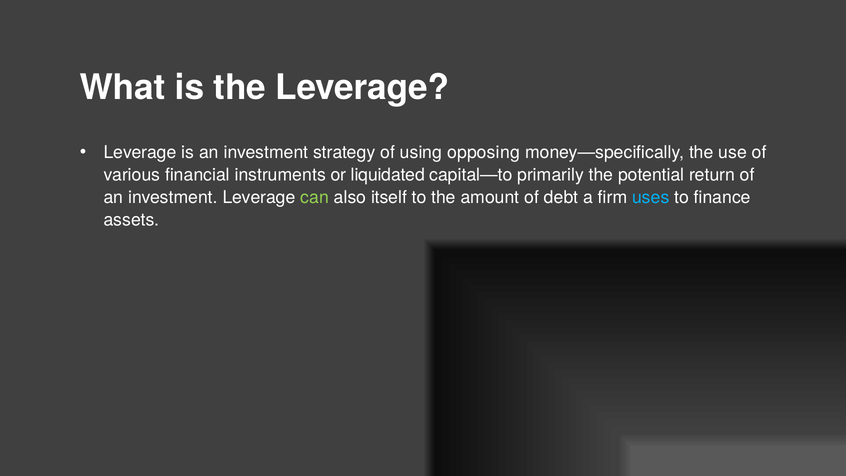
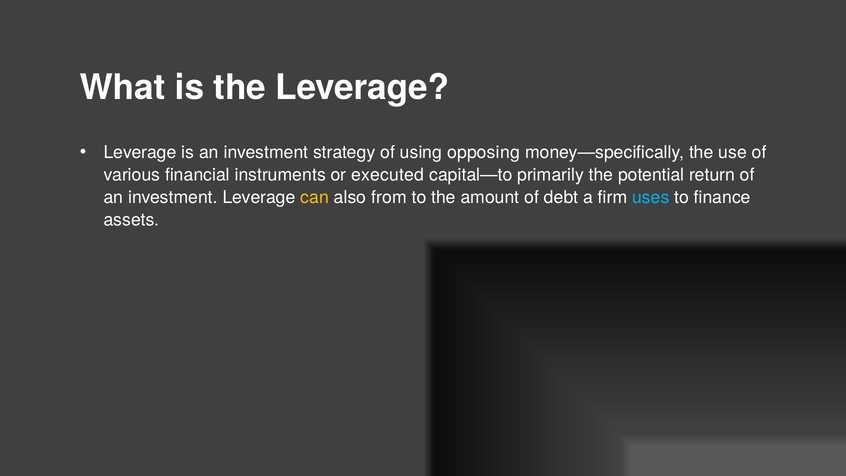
liquidated: liquidated -> executed (388, 175)
can colour: light green -> yellow (315, 197)
itself: itself -> from (389, 197)
